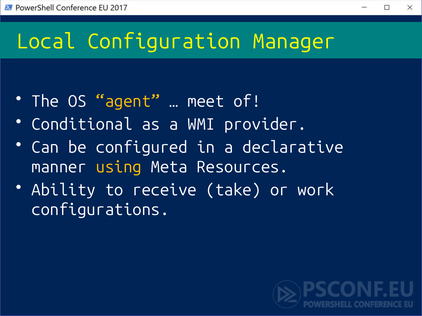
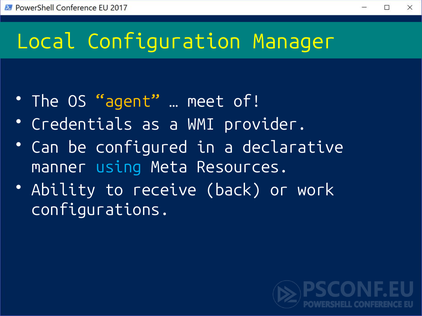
Conditional: Conditional -> Credentials (82, 125)
using colour: yellow -> light blue (119, 167)
take: take -> back (233, 190)
